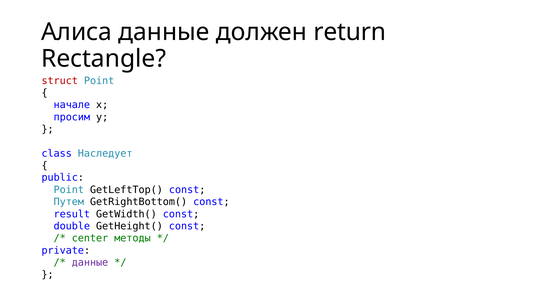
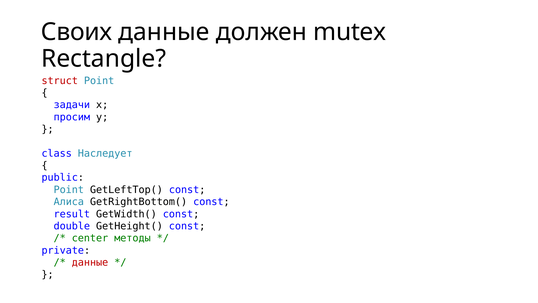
Алиса: Алиса -> Своих (77, 32)
return: return -> mutex (350, 32)
начале: начале -> задачи (72, 105)
Путем: Путем -> Алиса (69, 202)
данные colour: purple -> red (90, 262)
